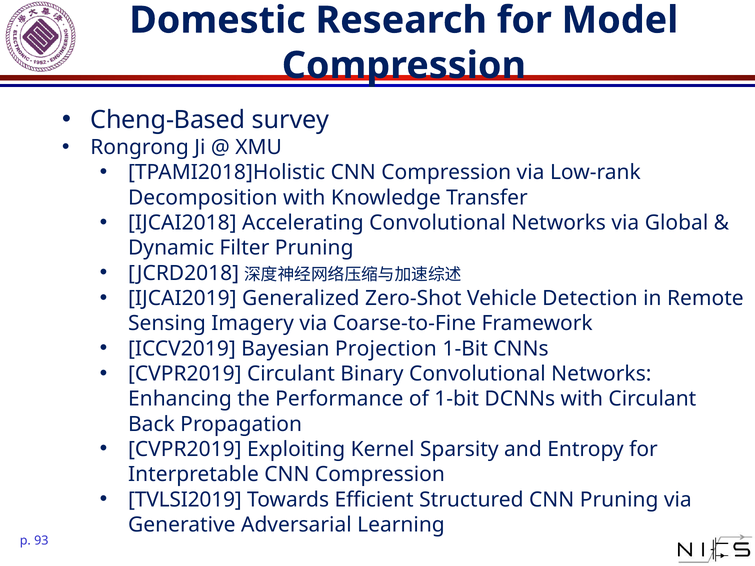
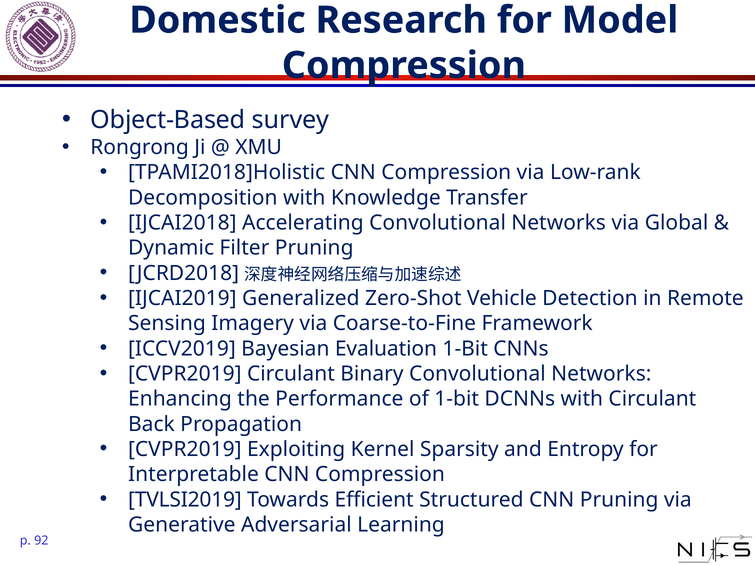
Cheng-Based: Cheng-Based -> Object-Based (168, 120)
Projection: Projection -> Evaluation (386, 349)
93: 93 -> 92 (41, 541)
